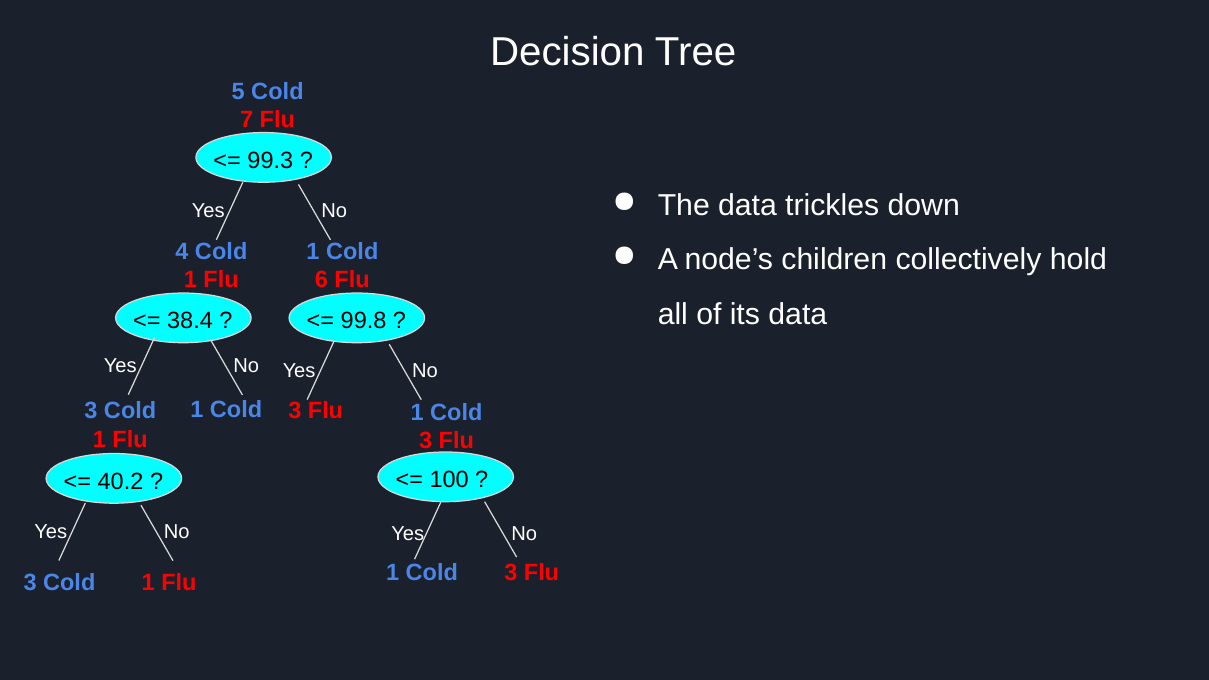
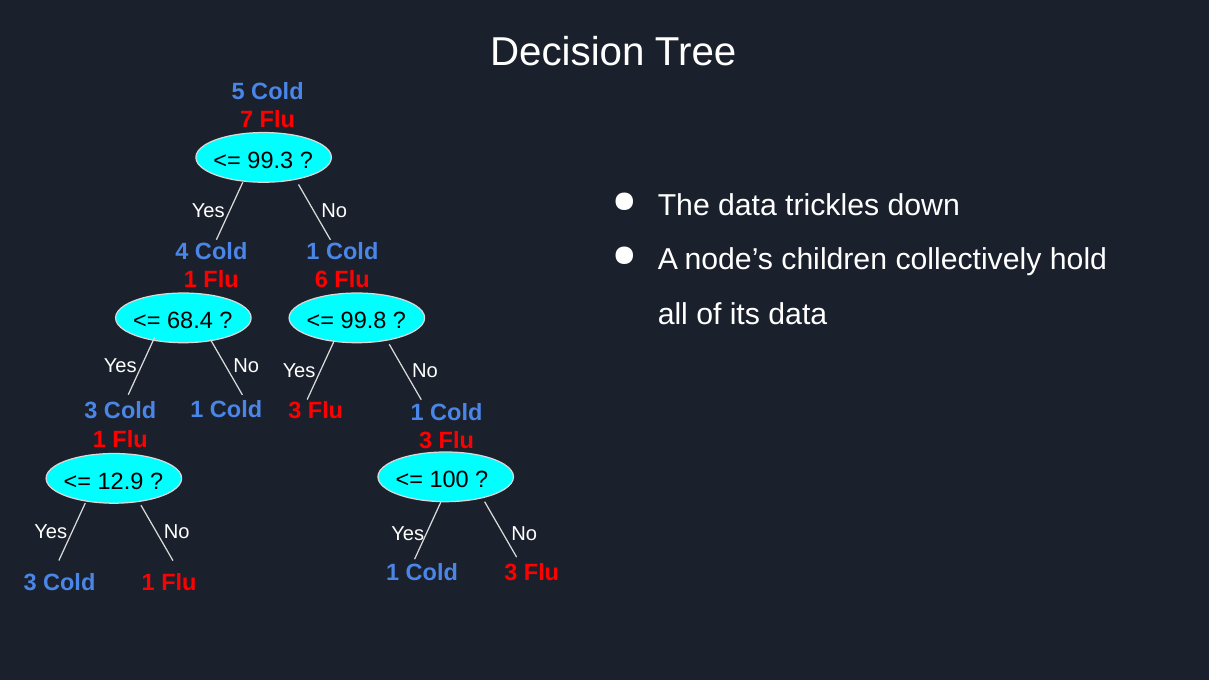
38.4: 38.4 -> 68.4 (190, 321)
40.2: 40.2 -> 12.9 (121, 481)
